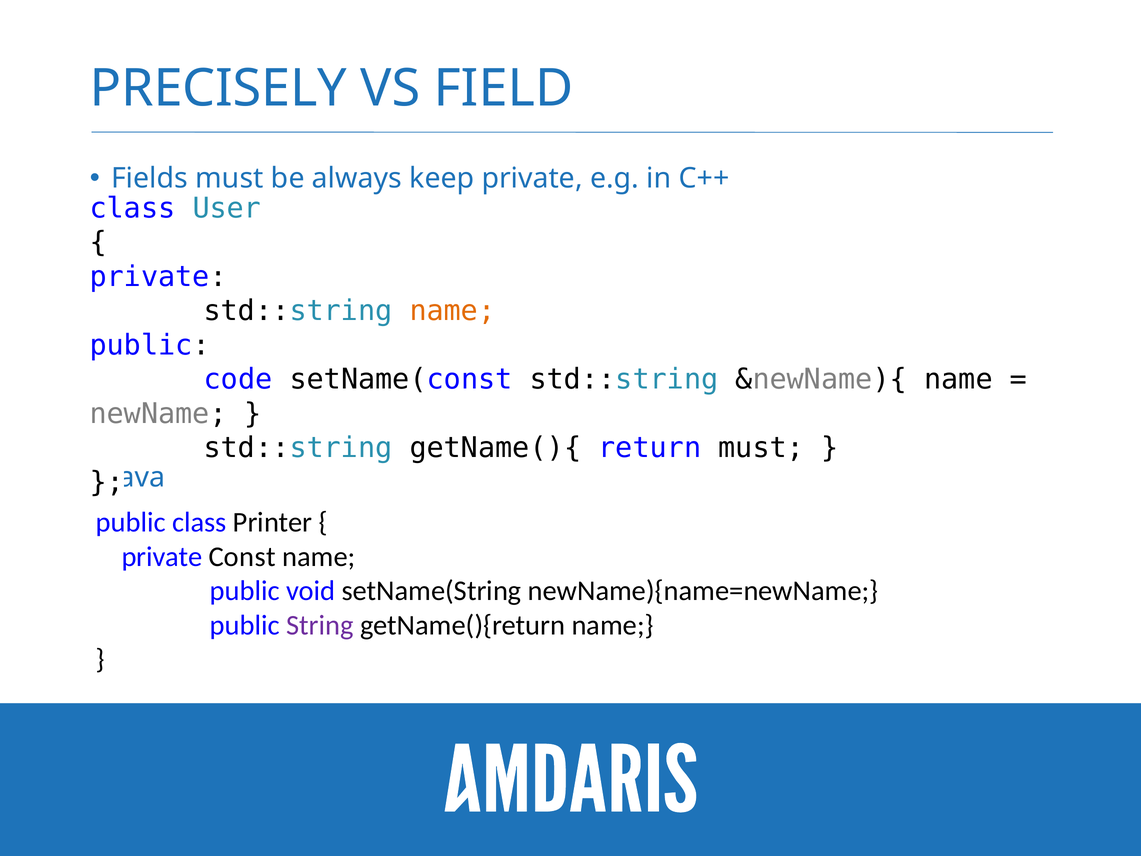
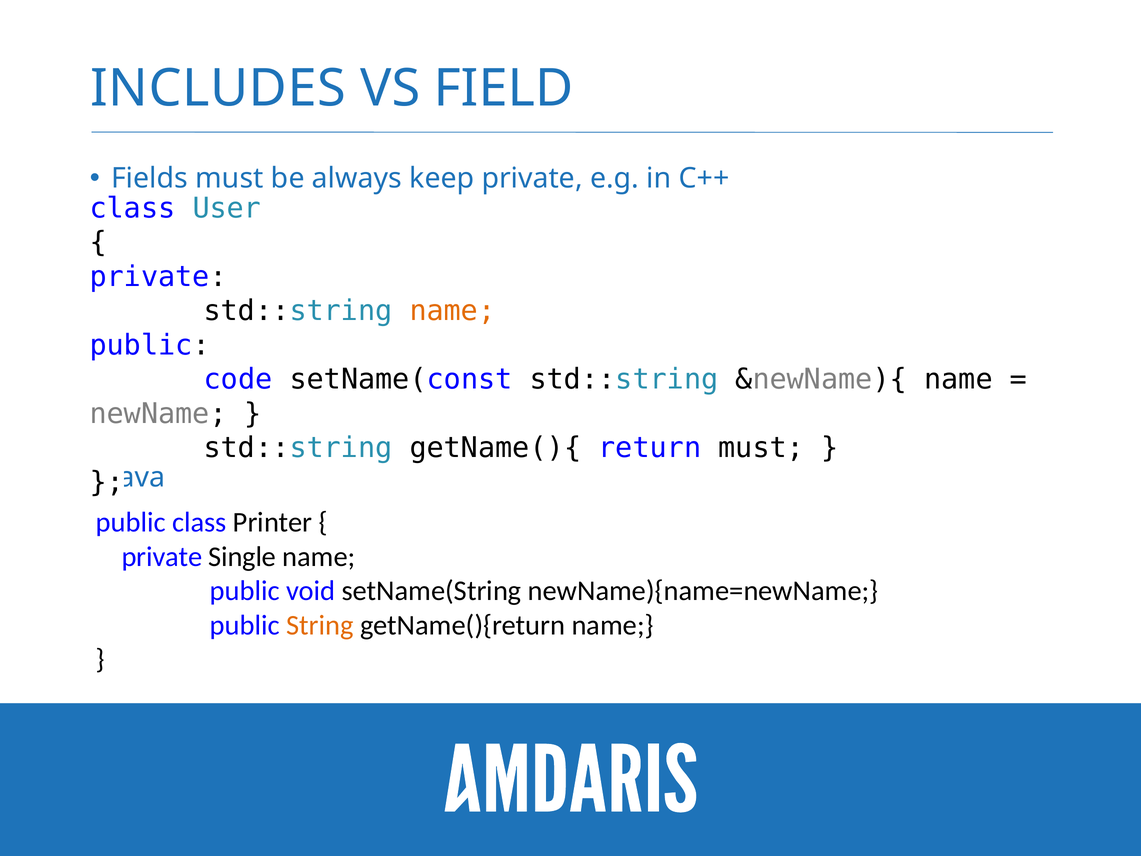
PRECISELY: PRECISELY -> INCLUDES (218, 89)
Const: Const -> Single (242, 557)
String colour: purple -> orange (320, 625)
